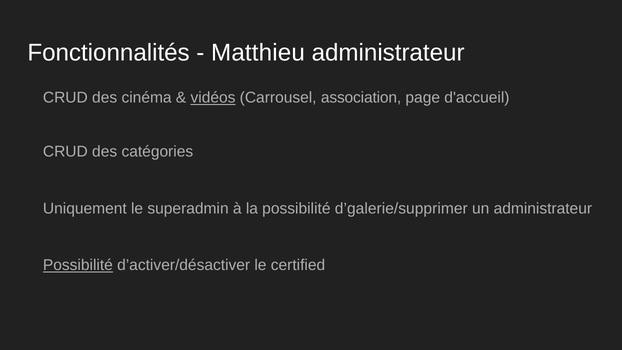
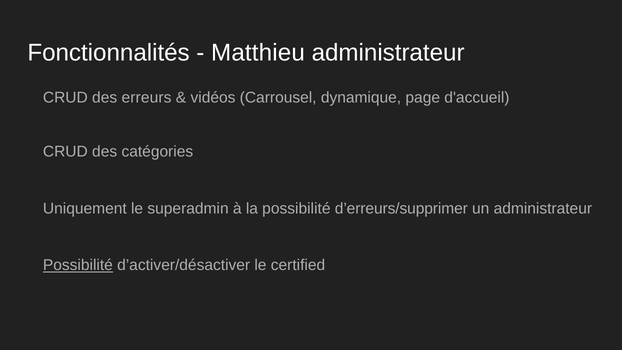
cinéma: cinéma -> erreurs (147, 98)
vidéos underline: present -> none (213, 98)
association: association -> dynamique (361, 98)
d’galerie/supprimer: d’galerie/supprimer -> d’erreurs/supprimer (401, 208)
